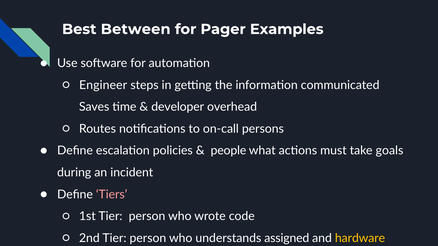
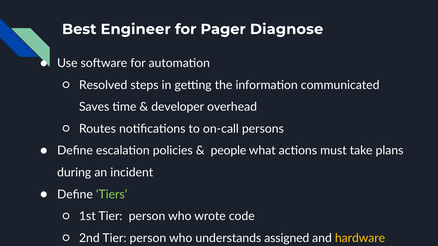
Between: Between -> Engineer (136, 29)
Examples: Examples -> Diagnose (287, 29)
Engineer: Engineer -> Resolved (103, 85)
goals: goals -> plans (390, 151)
Tiers colour: pink -> light green (112, 195)
